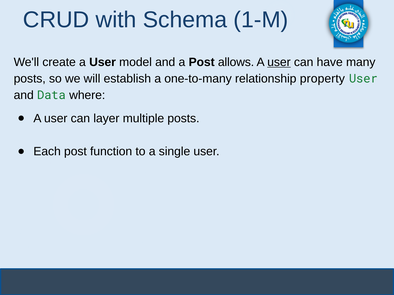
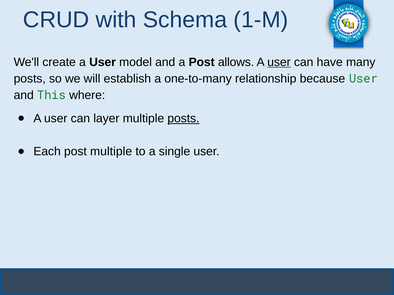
property: property -> because (322, 79)
Data: Data -> This (52, 95)
posts underline: none -> present (183, 119)
post function: function -> multiple (111, 152)
